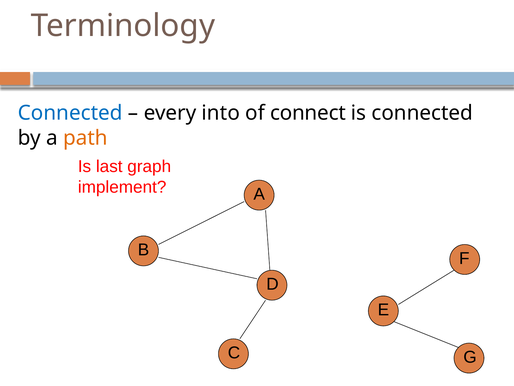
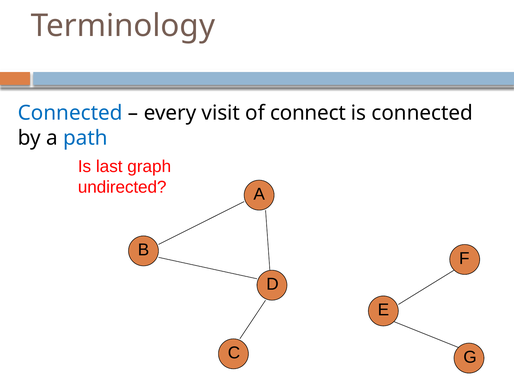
into: into -> visit (221, 113)
path colour: orange -> blue (85, 138)
implement: implement -> undirected (122, 187)
